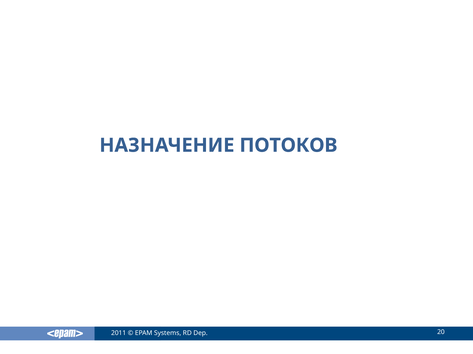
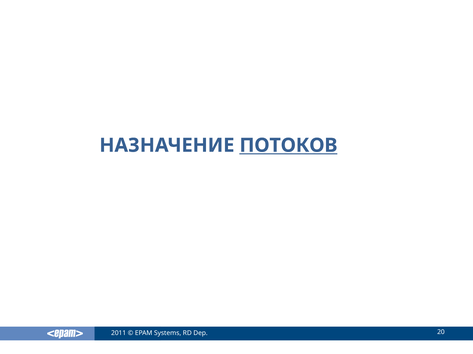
ПОТОКОВ underline: none -> present (288, 146)
